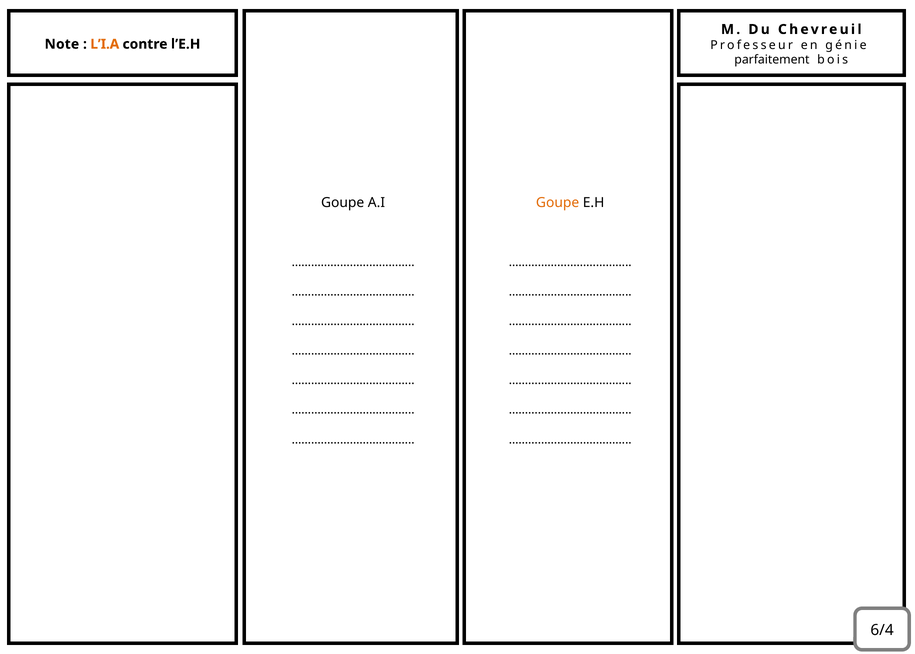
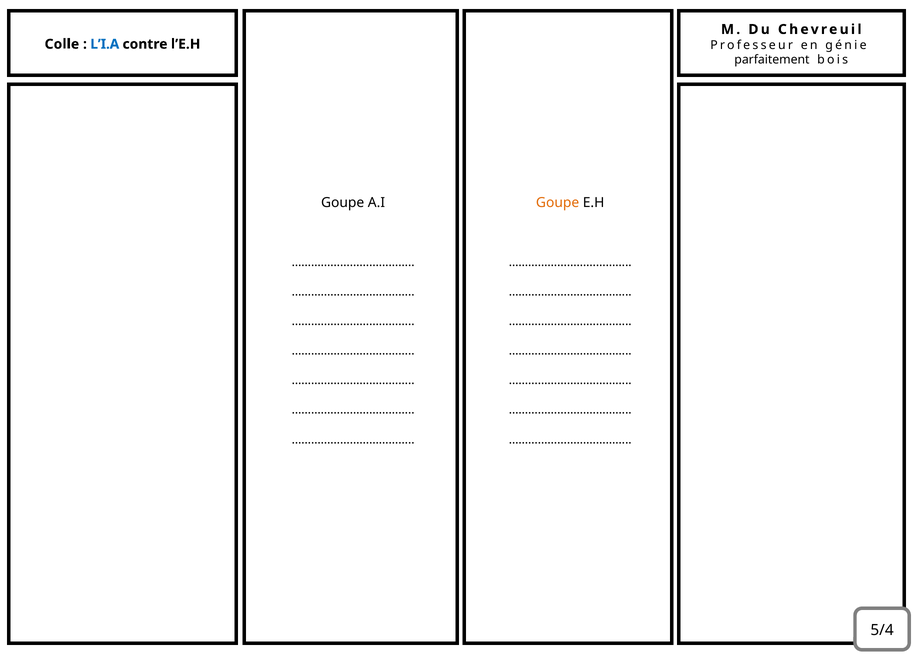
Note: Note -> Colle (62, 44)
L’I.A colour: orange -> blue (105, 44)
6/4: 6/4 -> 5/4 (882, 630)
